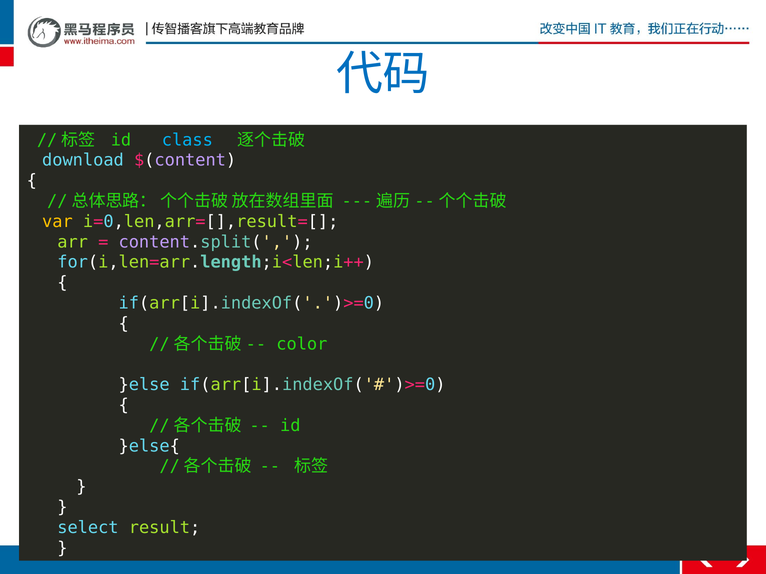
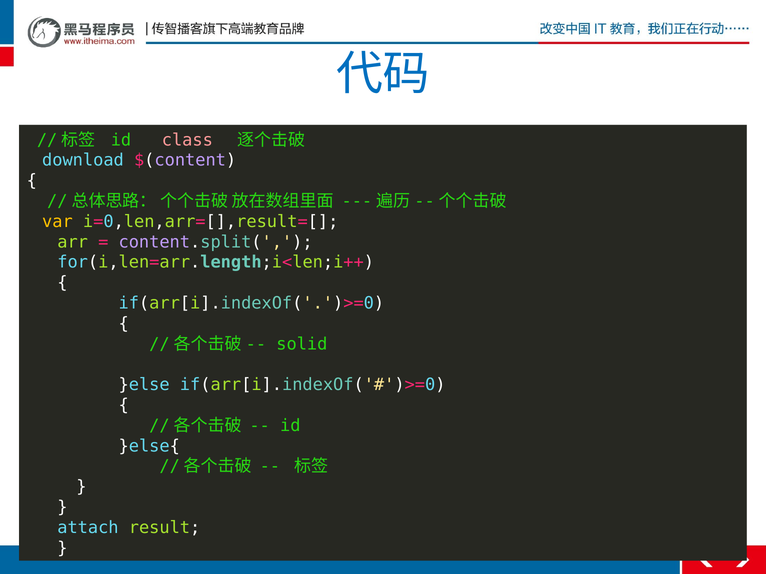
class colour: light blue -> pink (187, 140)
color: color -> solid (302, 344)
select: select -> attach (88, 528)
